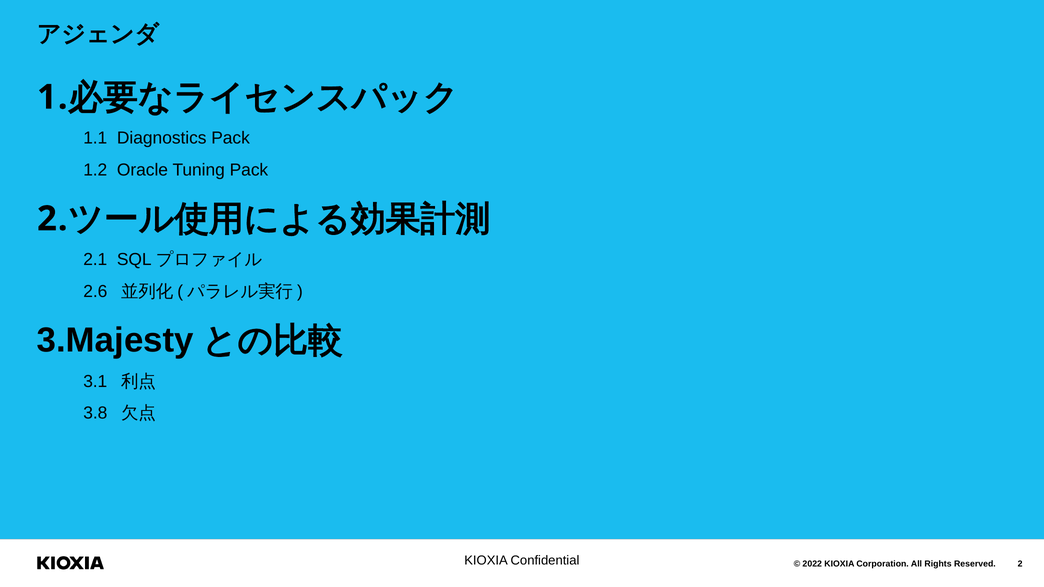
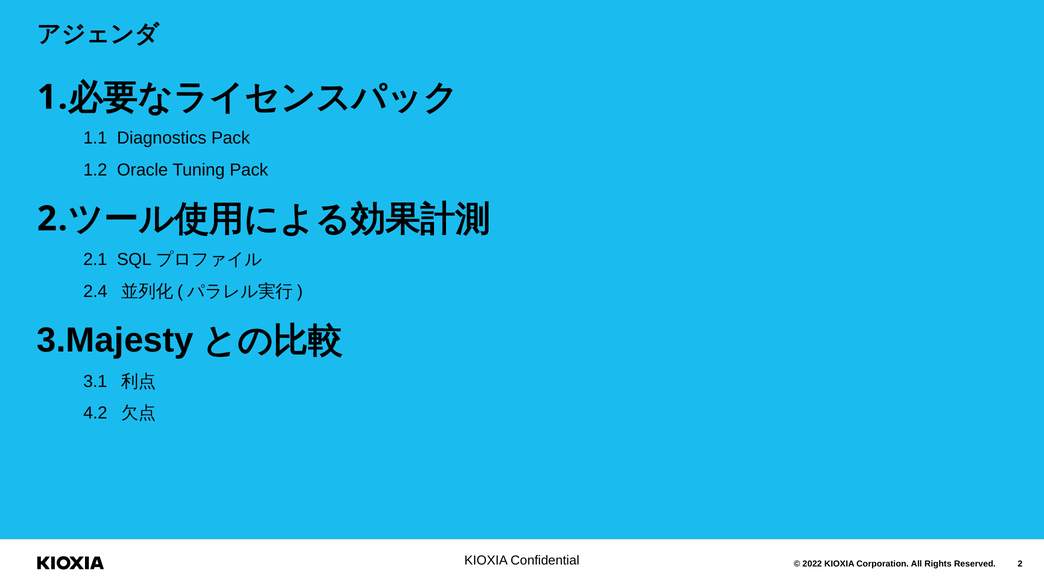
2.6: 2.6 -> 2.4 (95, 292)
3.8: 3.8 -> 4.2 (95, 413)
